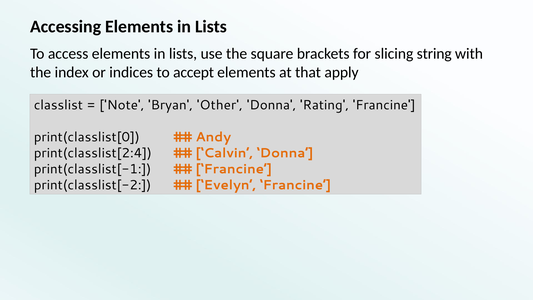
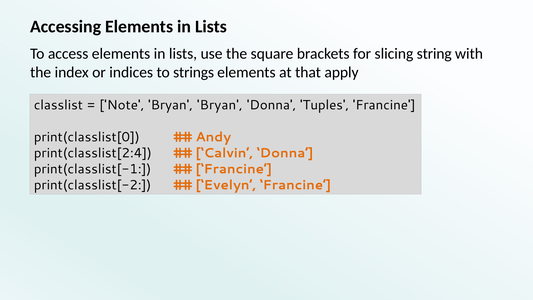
accept: accept -> strings (194, 72)
Bryan Other: Other -> Bryan (220, 105)
Rating: Rating -> Tuples (325, 105)
